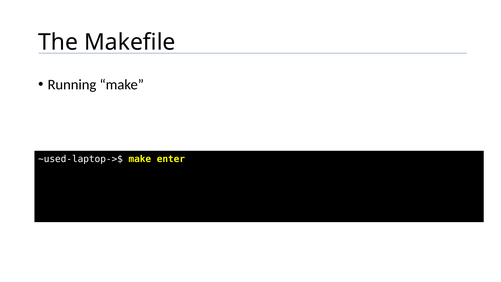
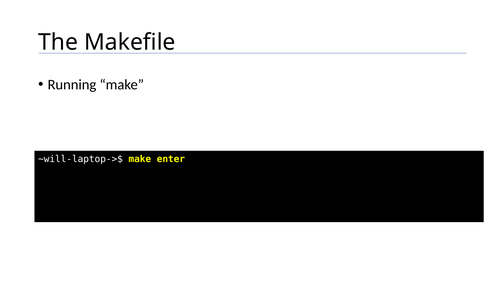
~used-laptop->$: ~used-laptop->$ -> ~will-laptop->$ (81, 159)
